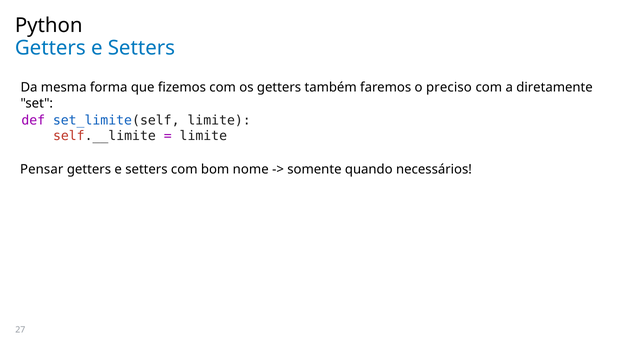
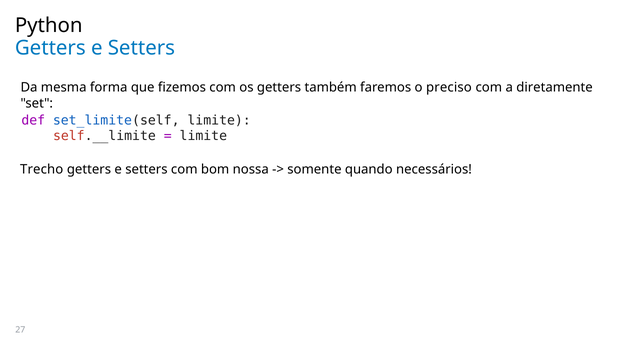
Pensar: Pensar -> Trecho (42, 169)
nome: nome -> nossa (251, 169)
